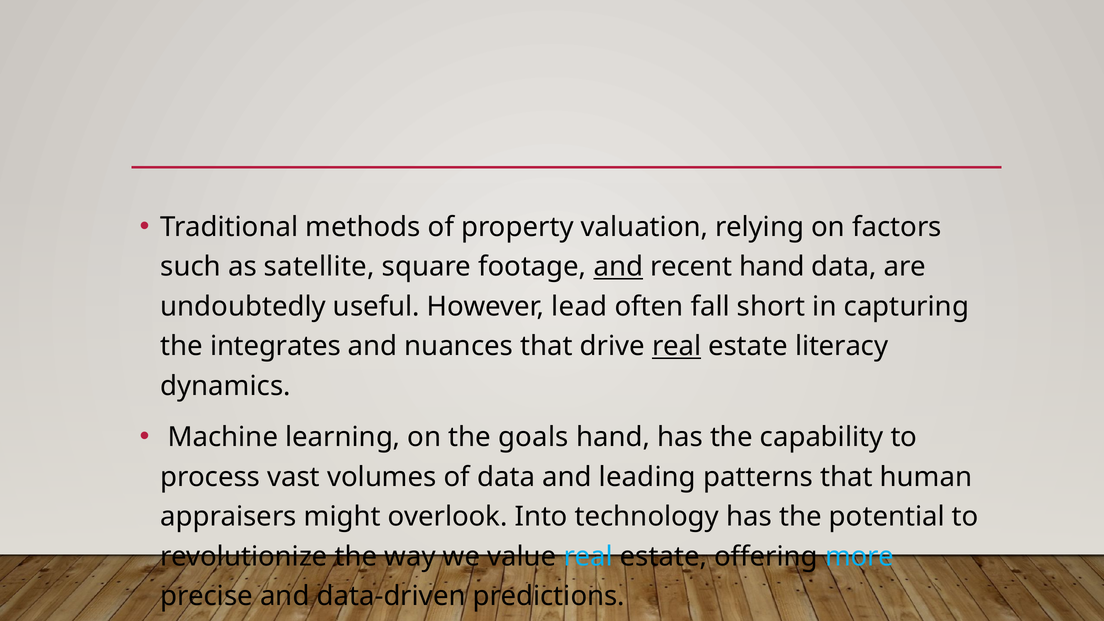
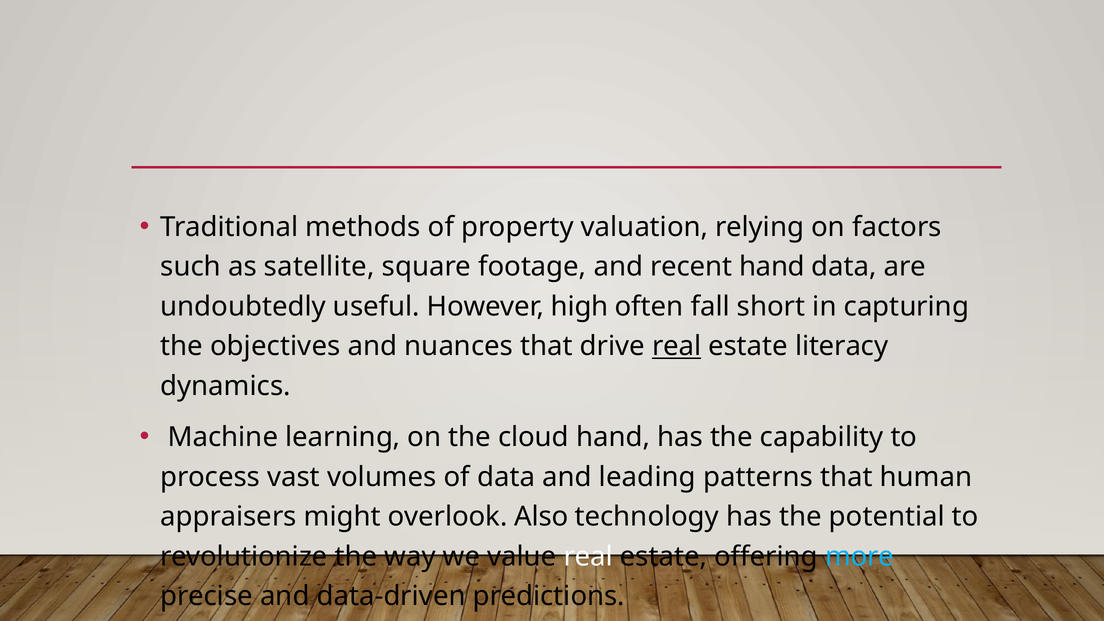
and underline: present -> none (618, 267)
lead: lead -> high (580, 307)
integrates: integrates -> objectives (275, 346)
goals: goals -> cloud (534, 437)
Into: Into -> Also (541, 517)
real colour: light blue -> white (588, 557)
